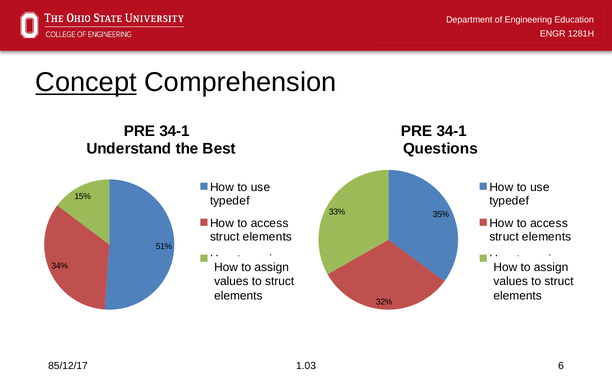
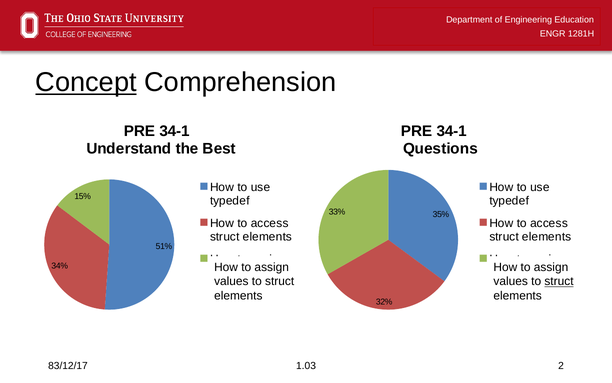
struct underline: none -> present (559, 281)
85/12/17: 85/12/17 -> 83/12/17 (68, 365)
6: 6 -> 2 (561, 365)
